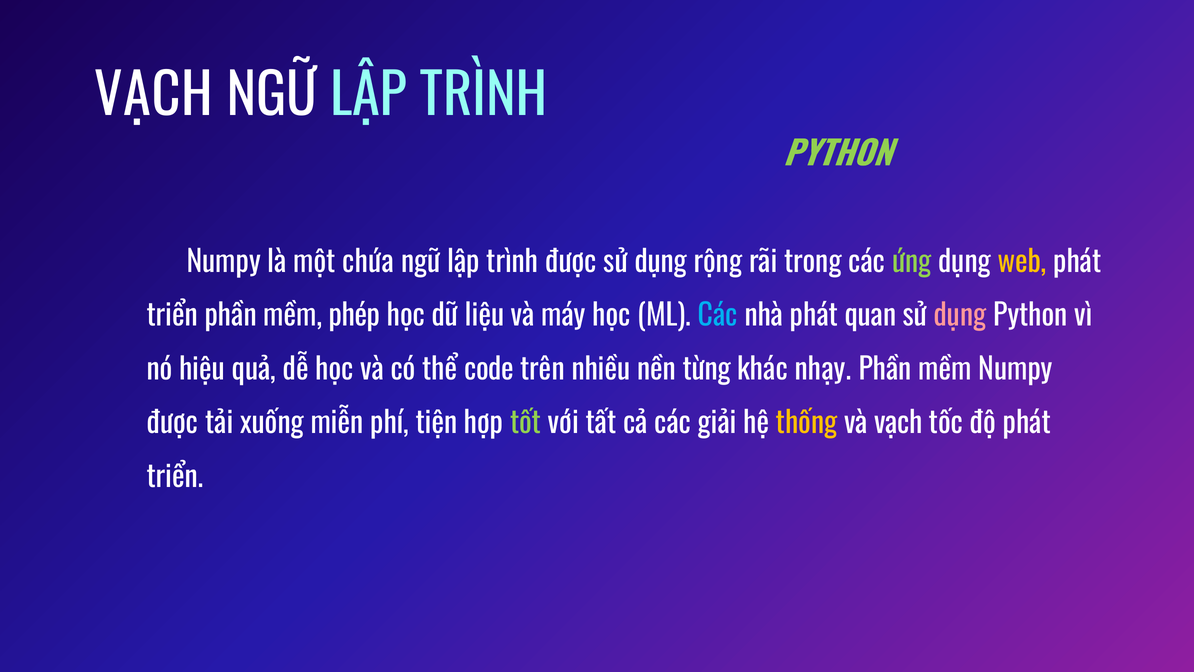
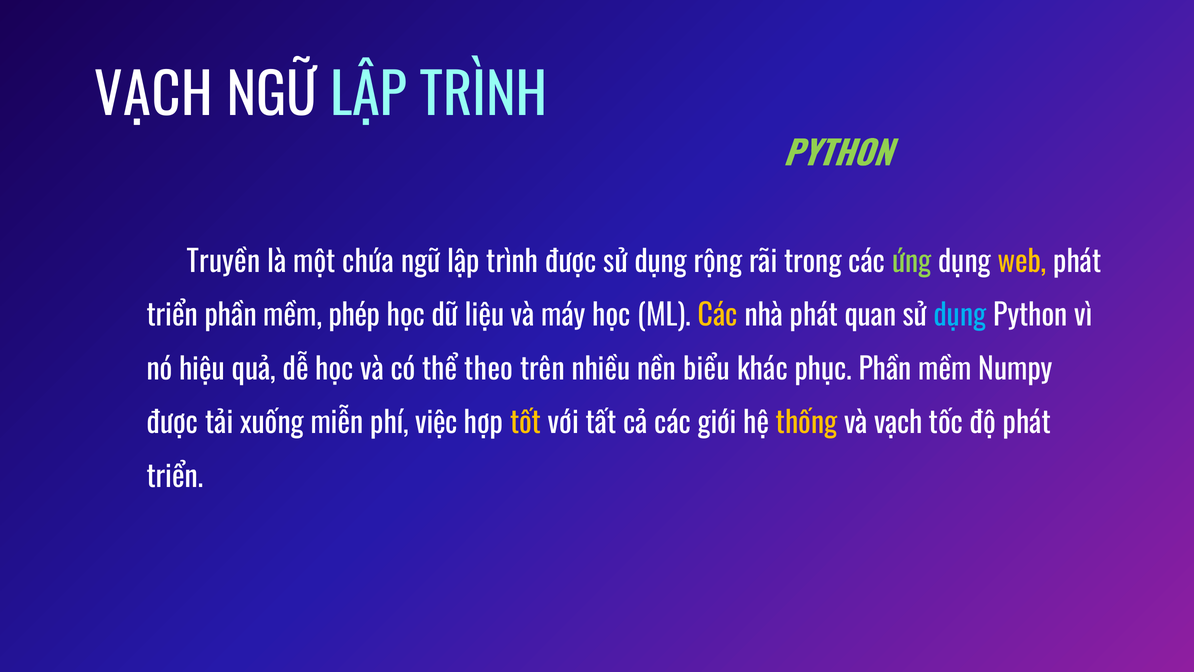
Numpy: Numpy -> Truyền (224, 262)
Các colour: light blue -> yellow (718, 316)
dụng colour: pink -> light blue (960, 316)
code: code -> theo (489, 370)
từng: từng -> biểu (706, 370)
nhạy: nhạy -> phục (823, 370)
tiện: tiện -> việc (437, 423)
tốt colour: light green -> yellow (526, 423)
giải: giải -> giới (717, 423)
